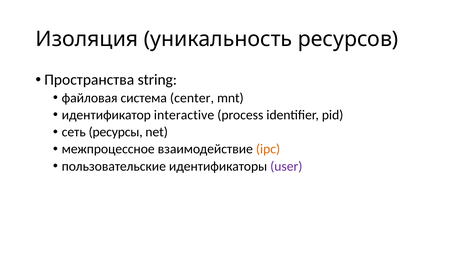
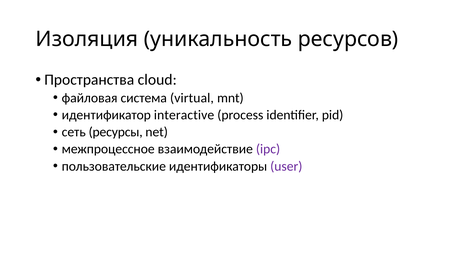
string: string -> cloud (157, 80)
center: center -> virtual (192, 98)
ipc colour: orange -> purple (268, 149)
